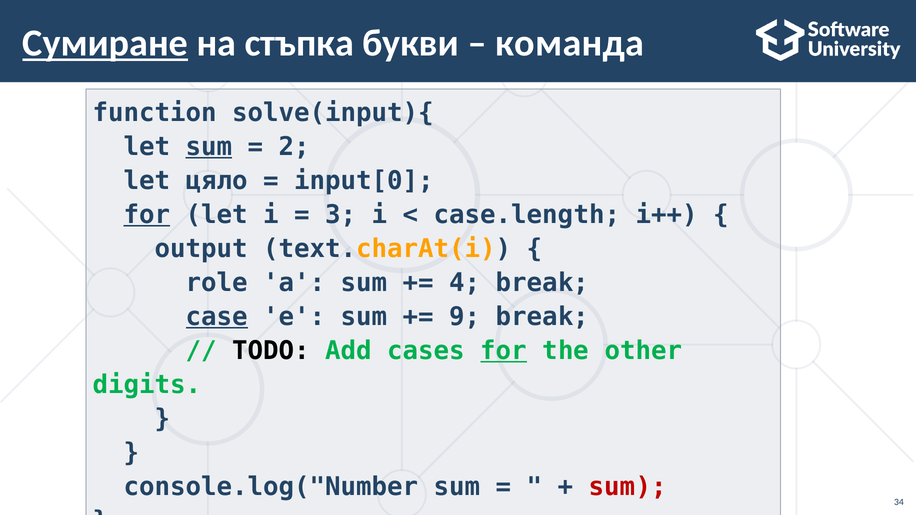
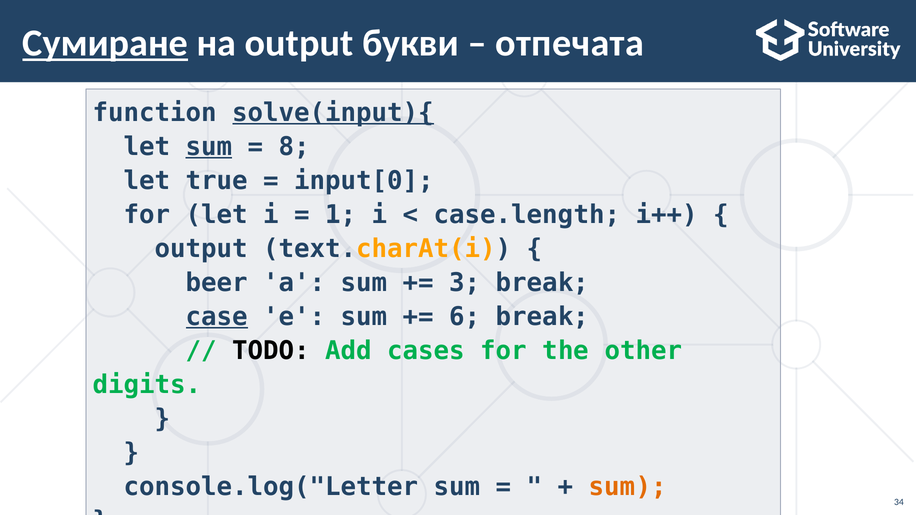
на стъпка: стъпка -> output (299, 43)
команда: команда -> отпечата (570, 43)
solve(input){ underline: none -> present (333, 113)
2: 2 -> 8 (294, 147)
цяло: цяло -> true (217, 181)
for underline: present -> none (147, 215)
3: 3 -> 1 (341, 215)
role: role -> beer (217, 283)
4: 4 -> 3 (465, 283)
9: 9 -> 6 (465, 317)
for underline: present -> none (504, 351)
console.log("Number: console.log("Number -> console.log("Letter (271, 487)
sum colour: red -> orange (628, 487)
